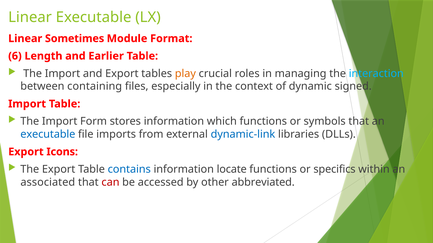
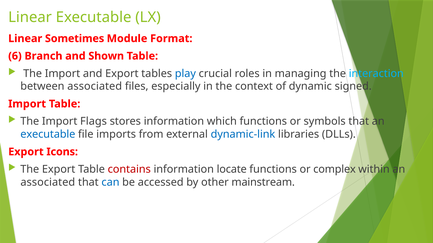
Length: Length -> Branch (43, 56)
Earlier: Earlier -> Shown (106, 56)
play colour: orange -> blue (185, 74)
between containing: containing -> associated (95, 87)
Form: Form -> Flags (94, 122)
contains colour: blue -> red (129, 170)
specifics: specifics -> complex (335, 170)
can colour: red -> blue (110, 183)
abbreviated: abbreviated -> mainstream (263, 183)
